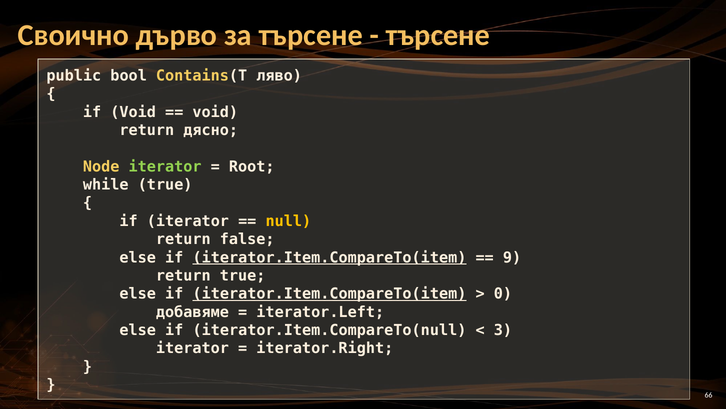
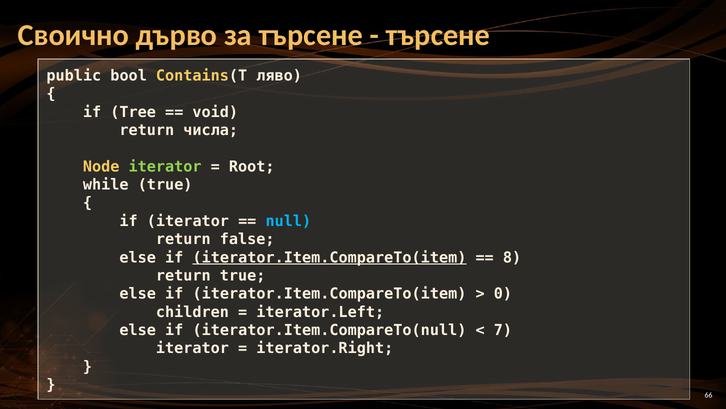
if Void: Void -> Tree (133, 112)
дясно: дясно -> числа (211, 130)
null colour: yellow -> light blue (288, 221)
9: 9 -> 8 (512, 257)
iterator.Item.CompareTo(item underline: present -> none (329, 294)
добавяме: добавяме -> children (192, 312)
3: 3 -> 7 (503, 330)
